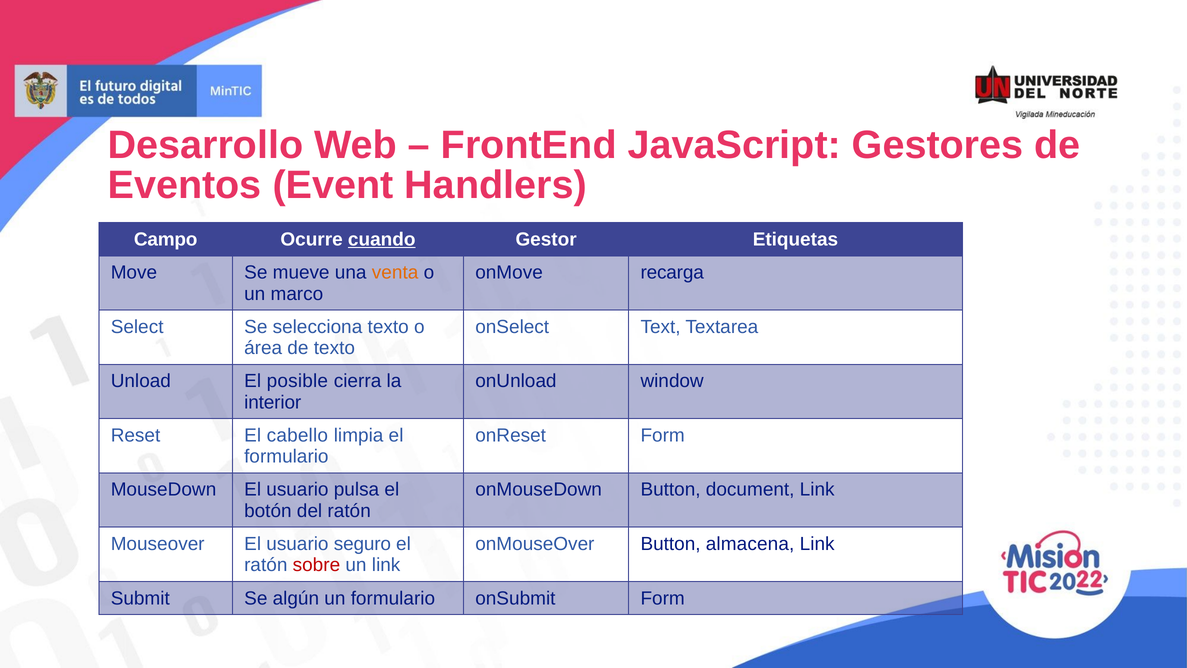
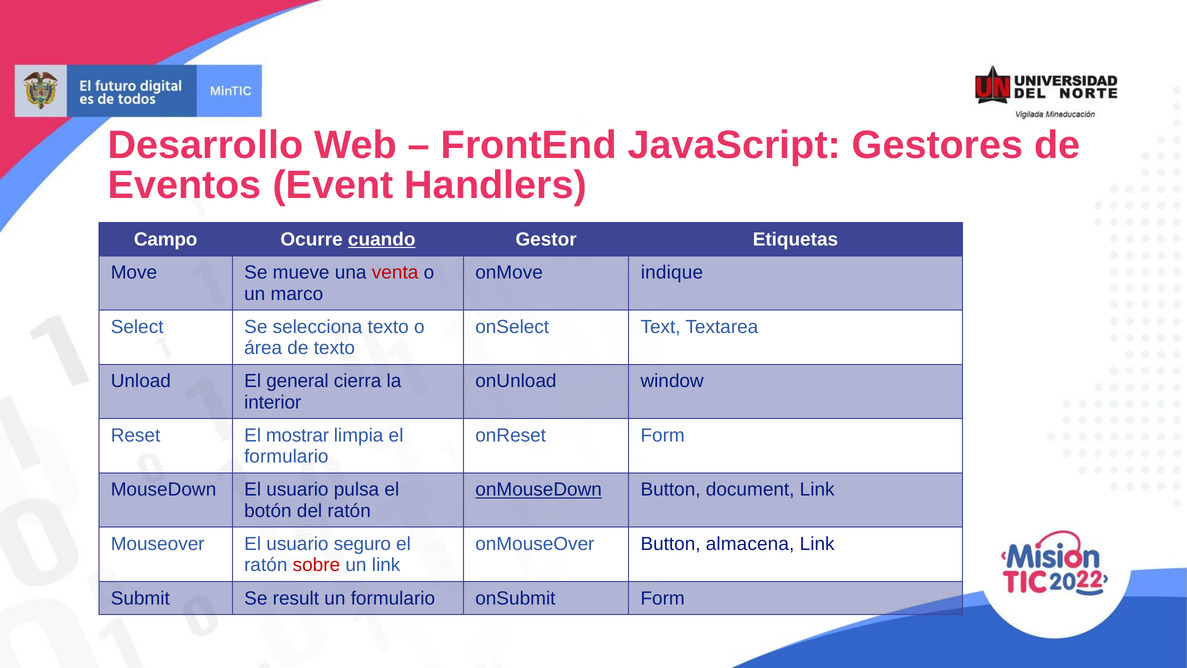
venta colour: orange -> red (395, 272)
recarga: recarga -> indique (672, 272)
posible: posible -> general (298, 381)
cabello: cabello -> mostrar (298, 435)
onMouseDown underline: none -> present (539, 490)
algún: algún -> result (296, 598)
